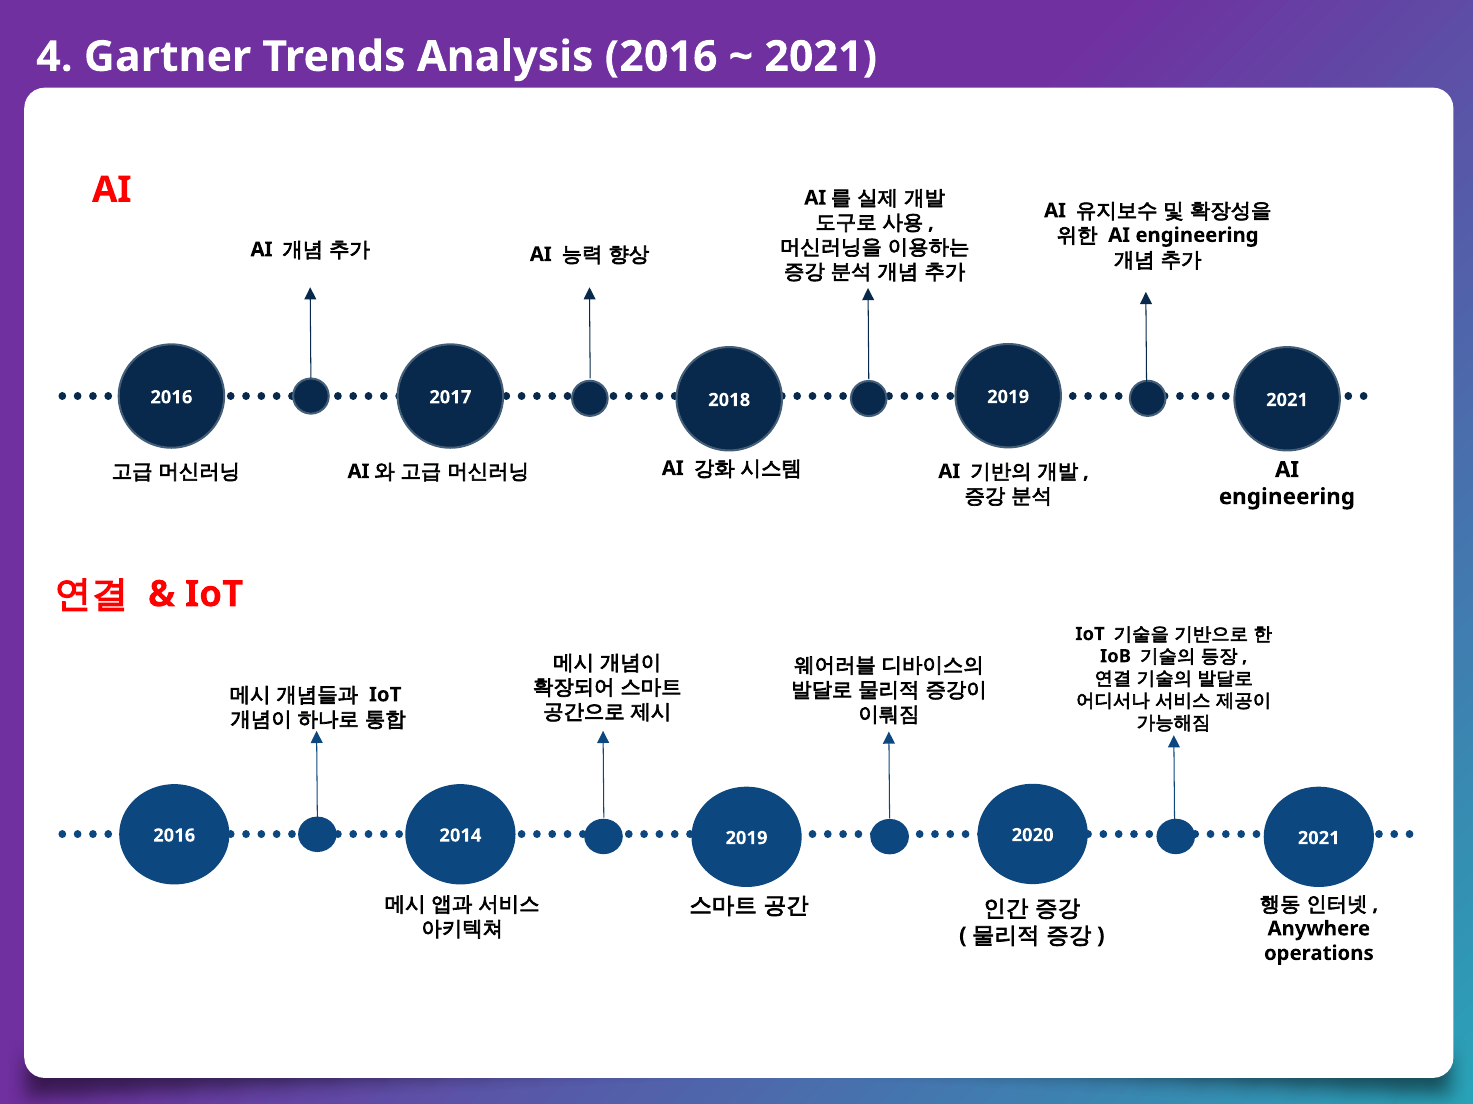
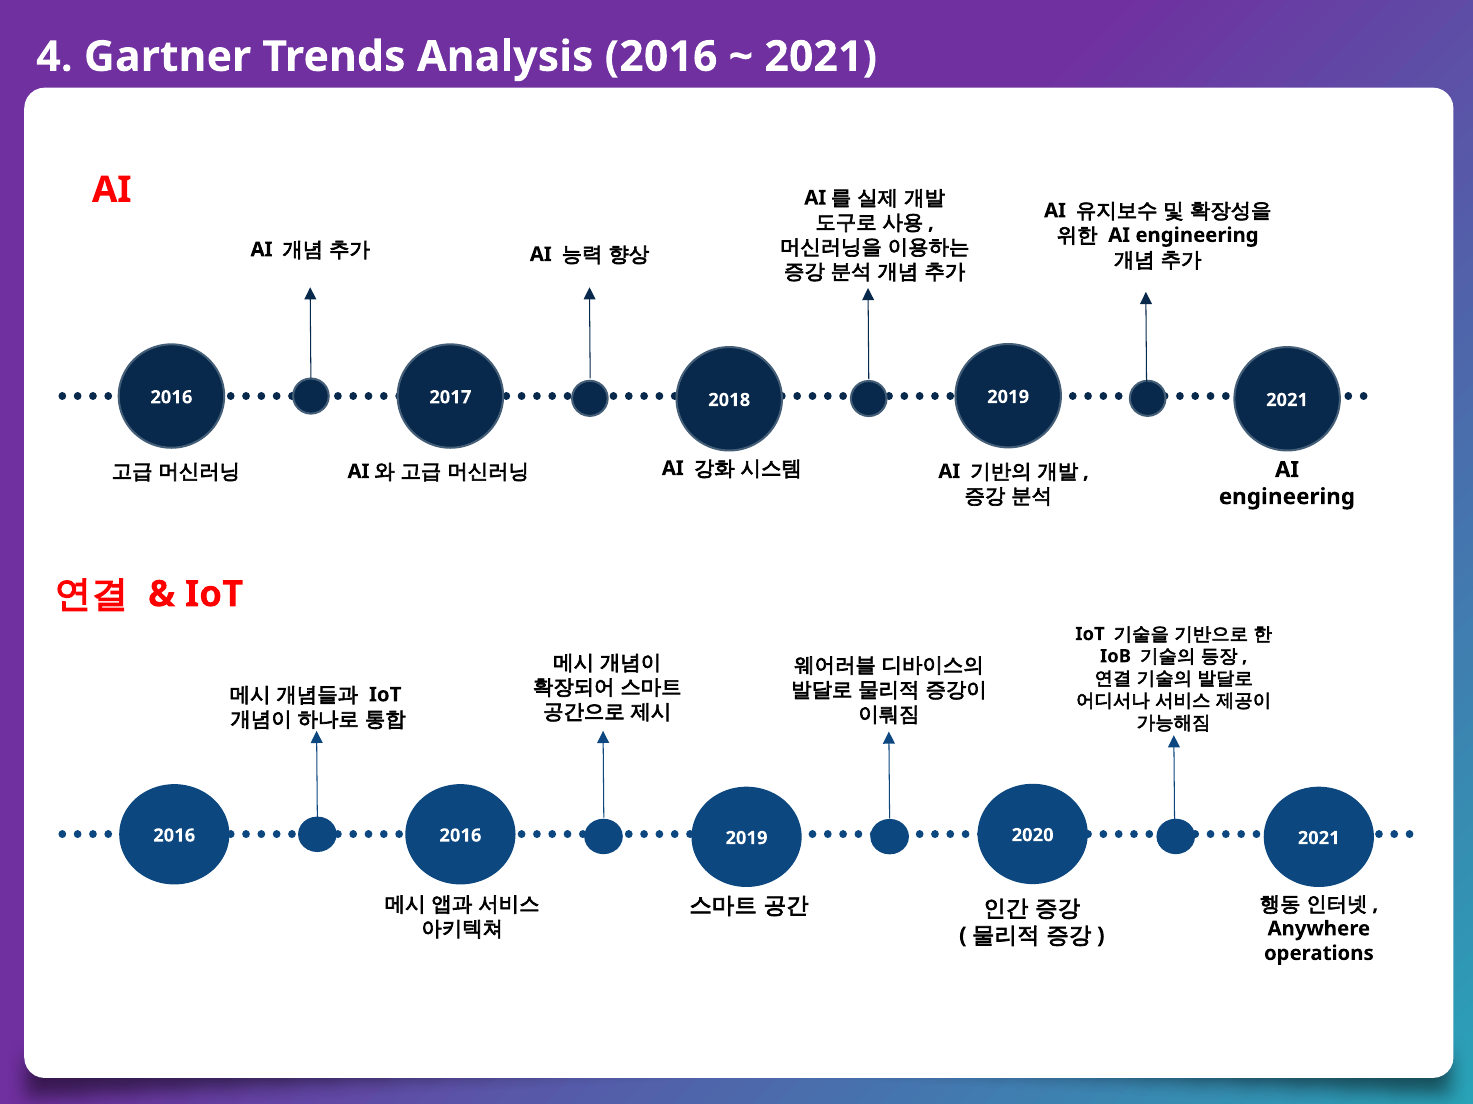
2014: 2014 -> 2016 (460, 836)
